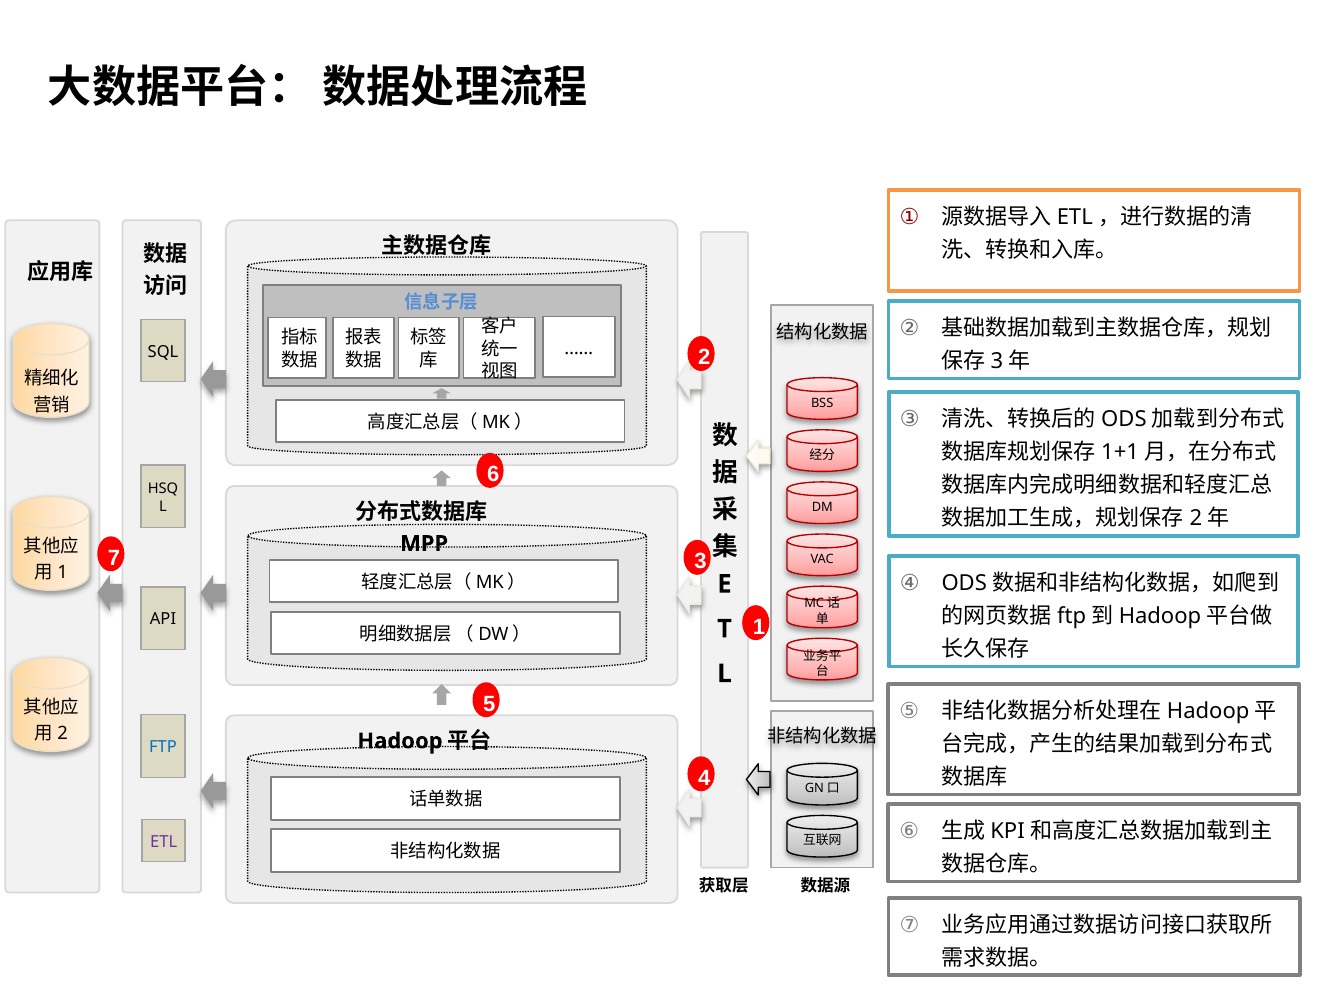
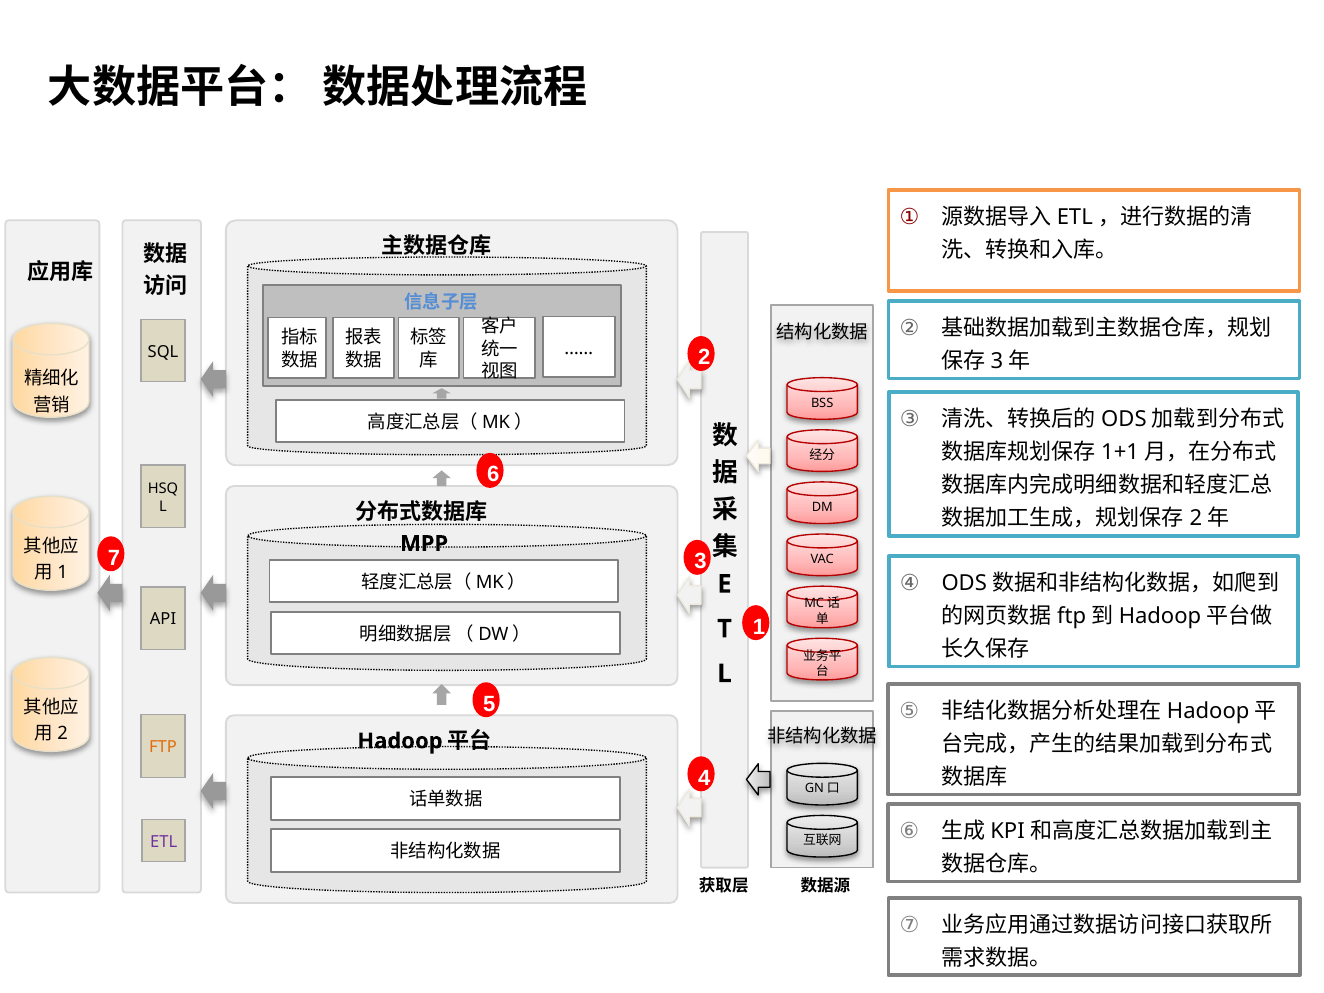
FTP colour: blue -> orange (163, 747)
